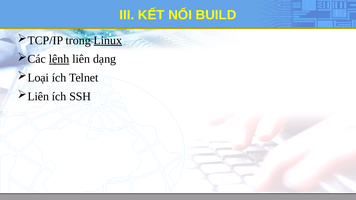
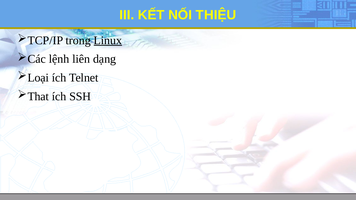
BUILD: BUILD -> THIỆU (216, 15)
lệnh underline: present -> none (59, 59)
Liên: Liên -> That (38, 97)
